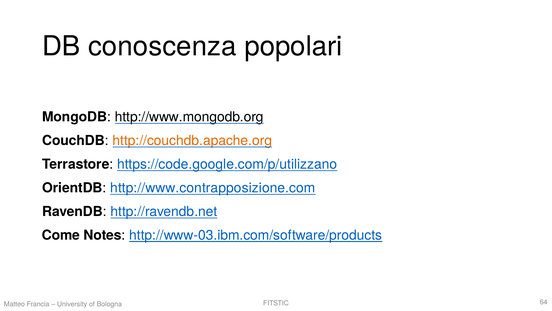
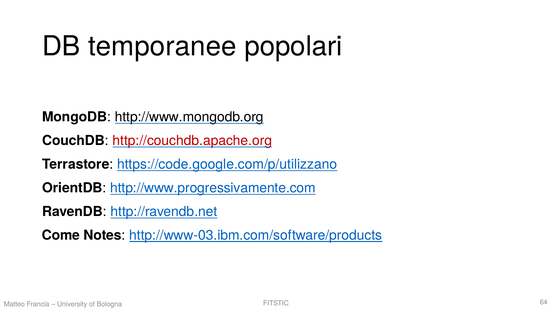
conoscenza: conoscenza -> temporanee (162, 46)
http://couchdb.apache.org colour: orange -> red (192, 140)
http://www.contrapposizione.com: http://www.contrapposizione.com -> http://www.progressivamente.com (213, 188)
